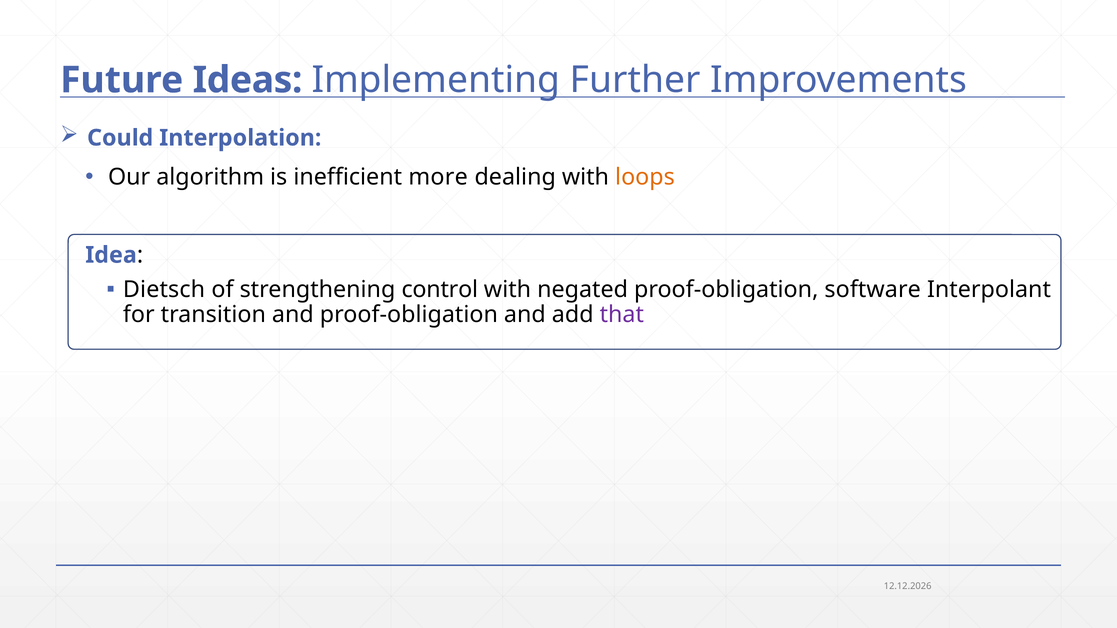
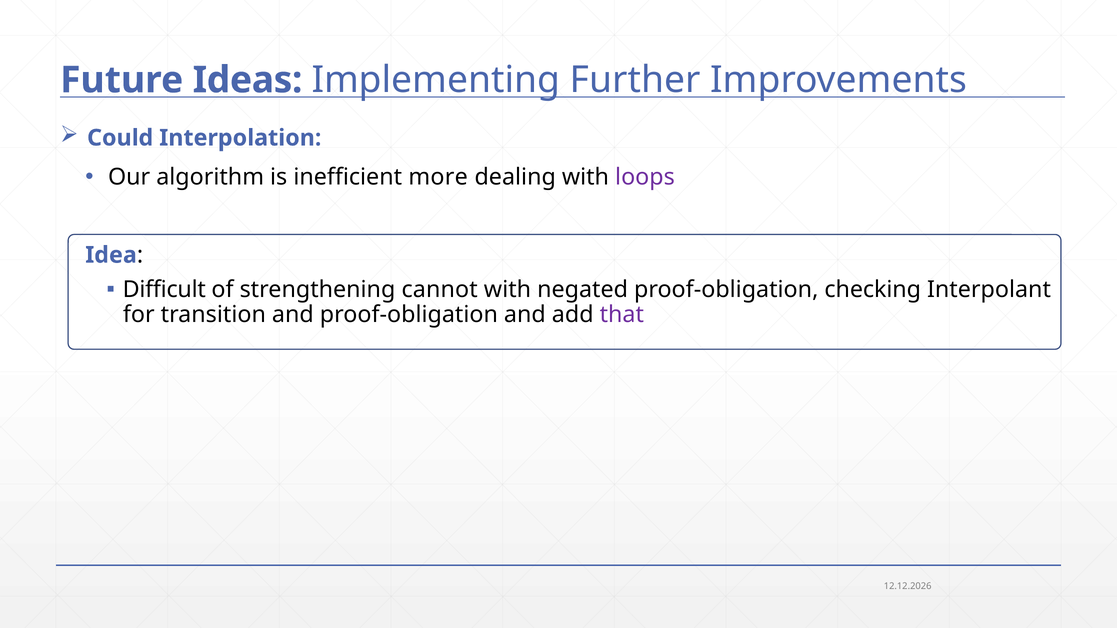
loops colour: orange -> purple (645, 177)
Dietsch: Dietsch -> Difficult (164, 290)
control: control -> cannot (440, 290)
software: software -> checking (873, 290)
